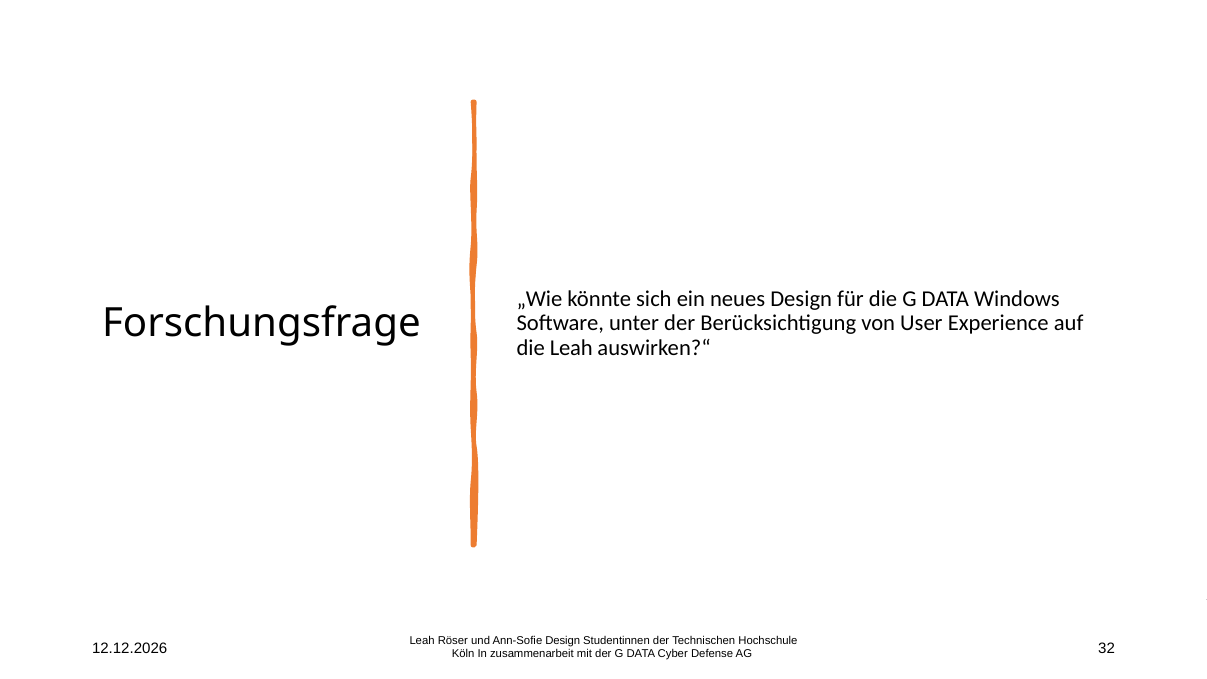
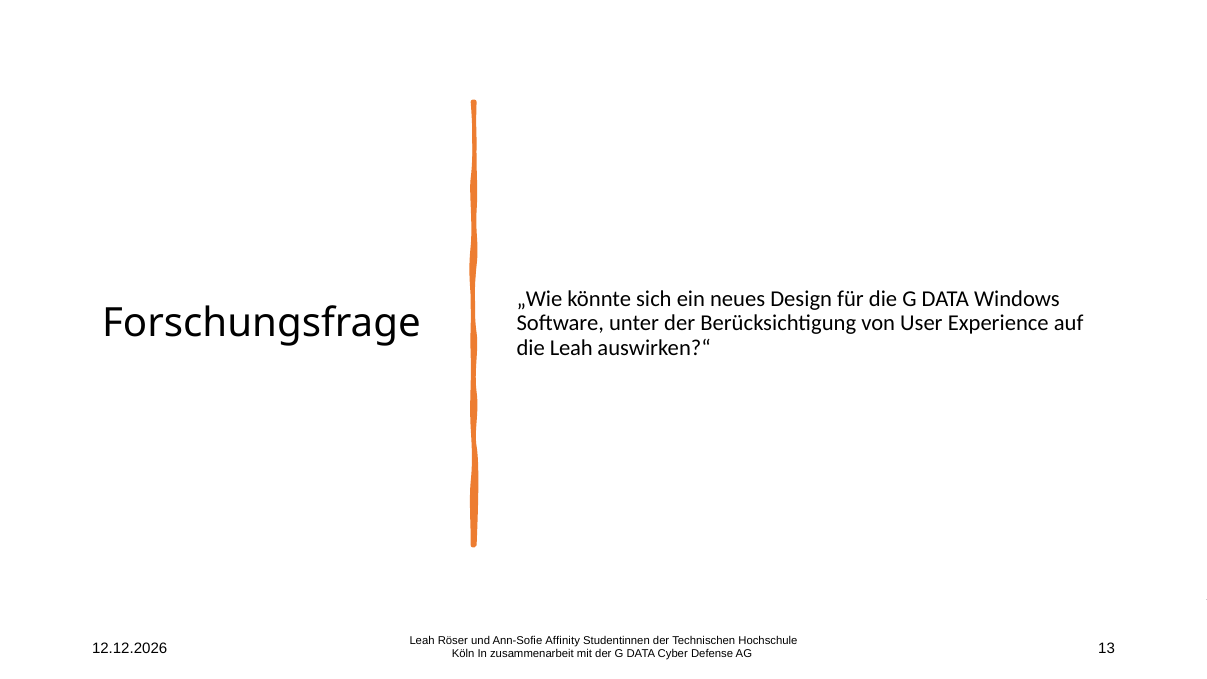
Ann-Sofie Design: Design -> Affinity (563, 641)
32: 32 -> 13 (1107, 648)
